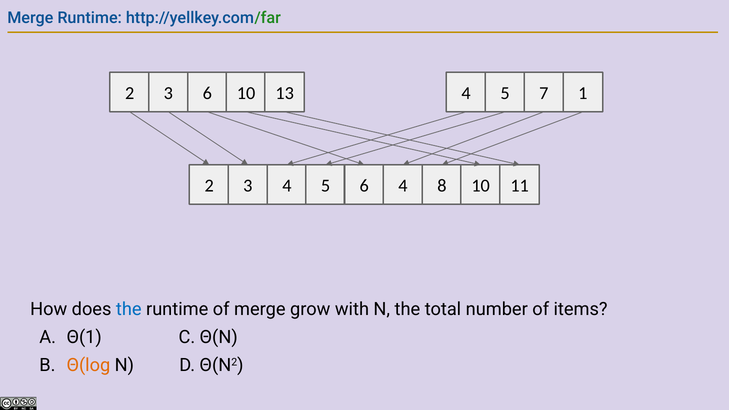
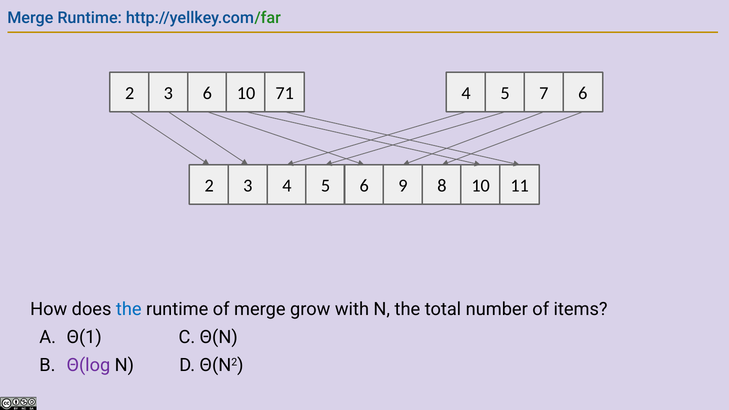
13: 13 -> 71 (285, 93)
7 1: 1 -> 6 (583, 93)
6 4: 4 -> 9 (403, 186)
Θ(log colour: orange -> purple (88, 365)
